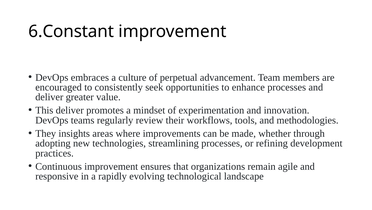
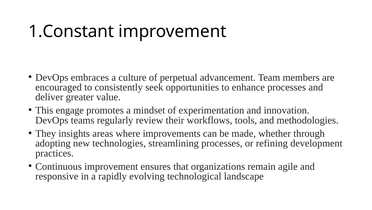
6.Constant: 6.Constant -> 1.Constant (71, 31)
This deliver: deliver -> engage (70, 110)
